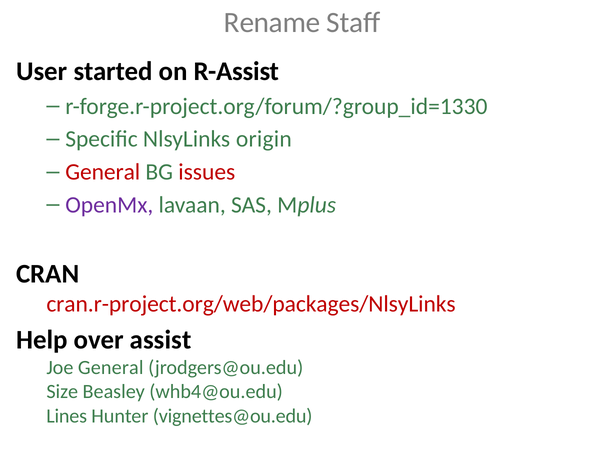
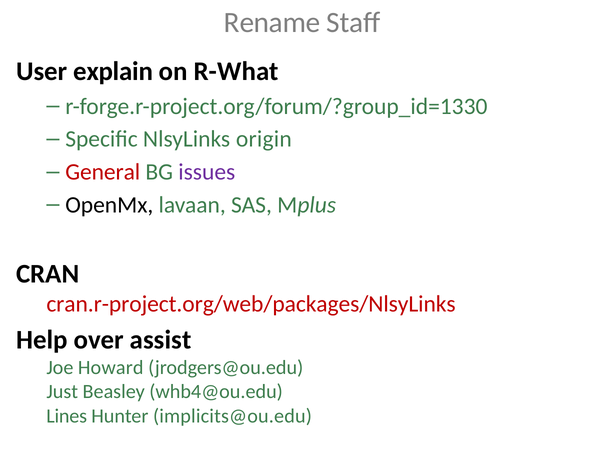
started: started -> explain (113, 71)
R-Assist: R-Assist -> R-What (236, 71)
issues colour: red -> purple (207, 172)
OpenMx colour: purple -> black (109, 205)
Joe General: General -> Howard (111, 367)
Size: Size -> Just (62, 391)
vignettes@ou.edu: vignettes@ou.edu -> implicits@ou.edu (232, 416)
